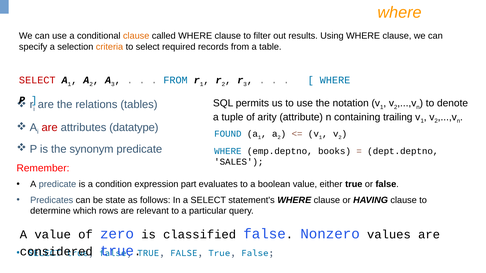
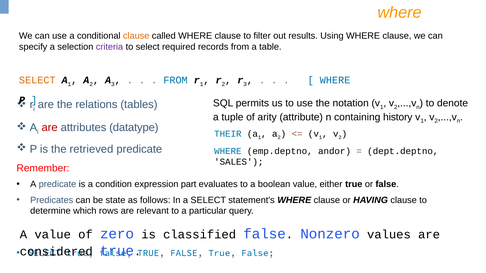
criteria colour: orange -> purple (110, 47)
SELECT colour: red -> orange (37, 80)
trailing: trailing -> history (398, 117)
FOUND: FOUND -> THEIR (228, 134)
synonym: synonym -> retrieved (91, 149)
books: books -> andor (334, 151)
